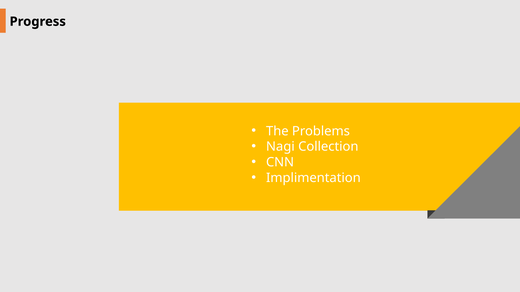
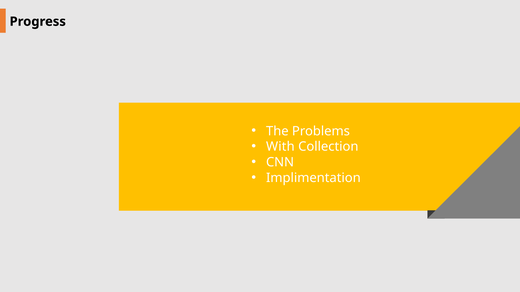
Nagi: Nagi -> With (280, 147)
